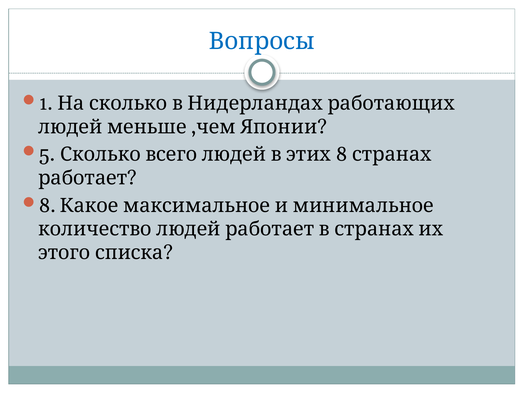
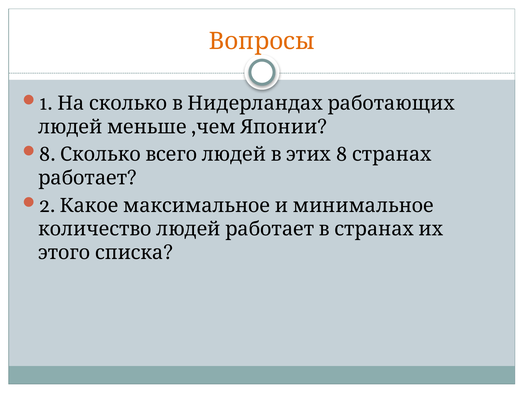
Вопросы colour: blue -> orange (262, 41)
5: 5 -> 8 (47, 154)
8: 8 -> 2 (47, 206)
